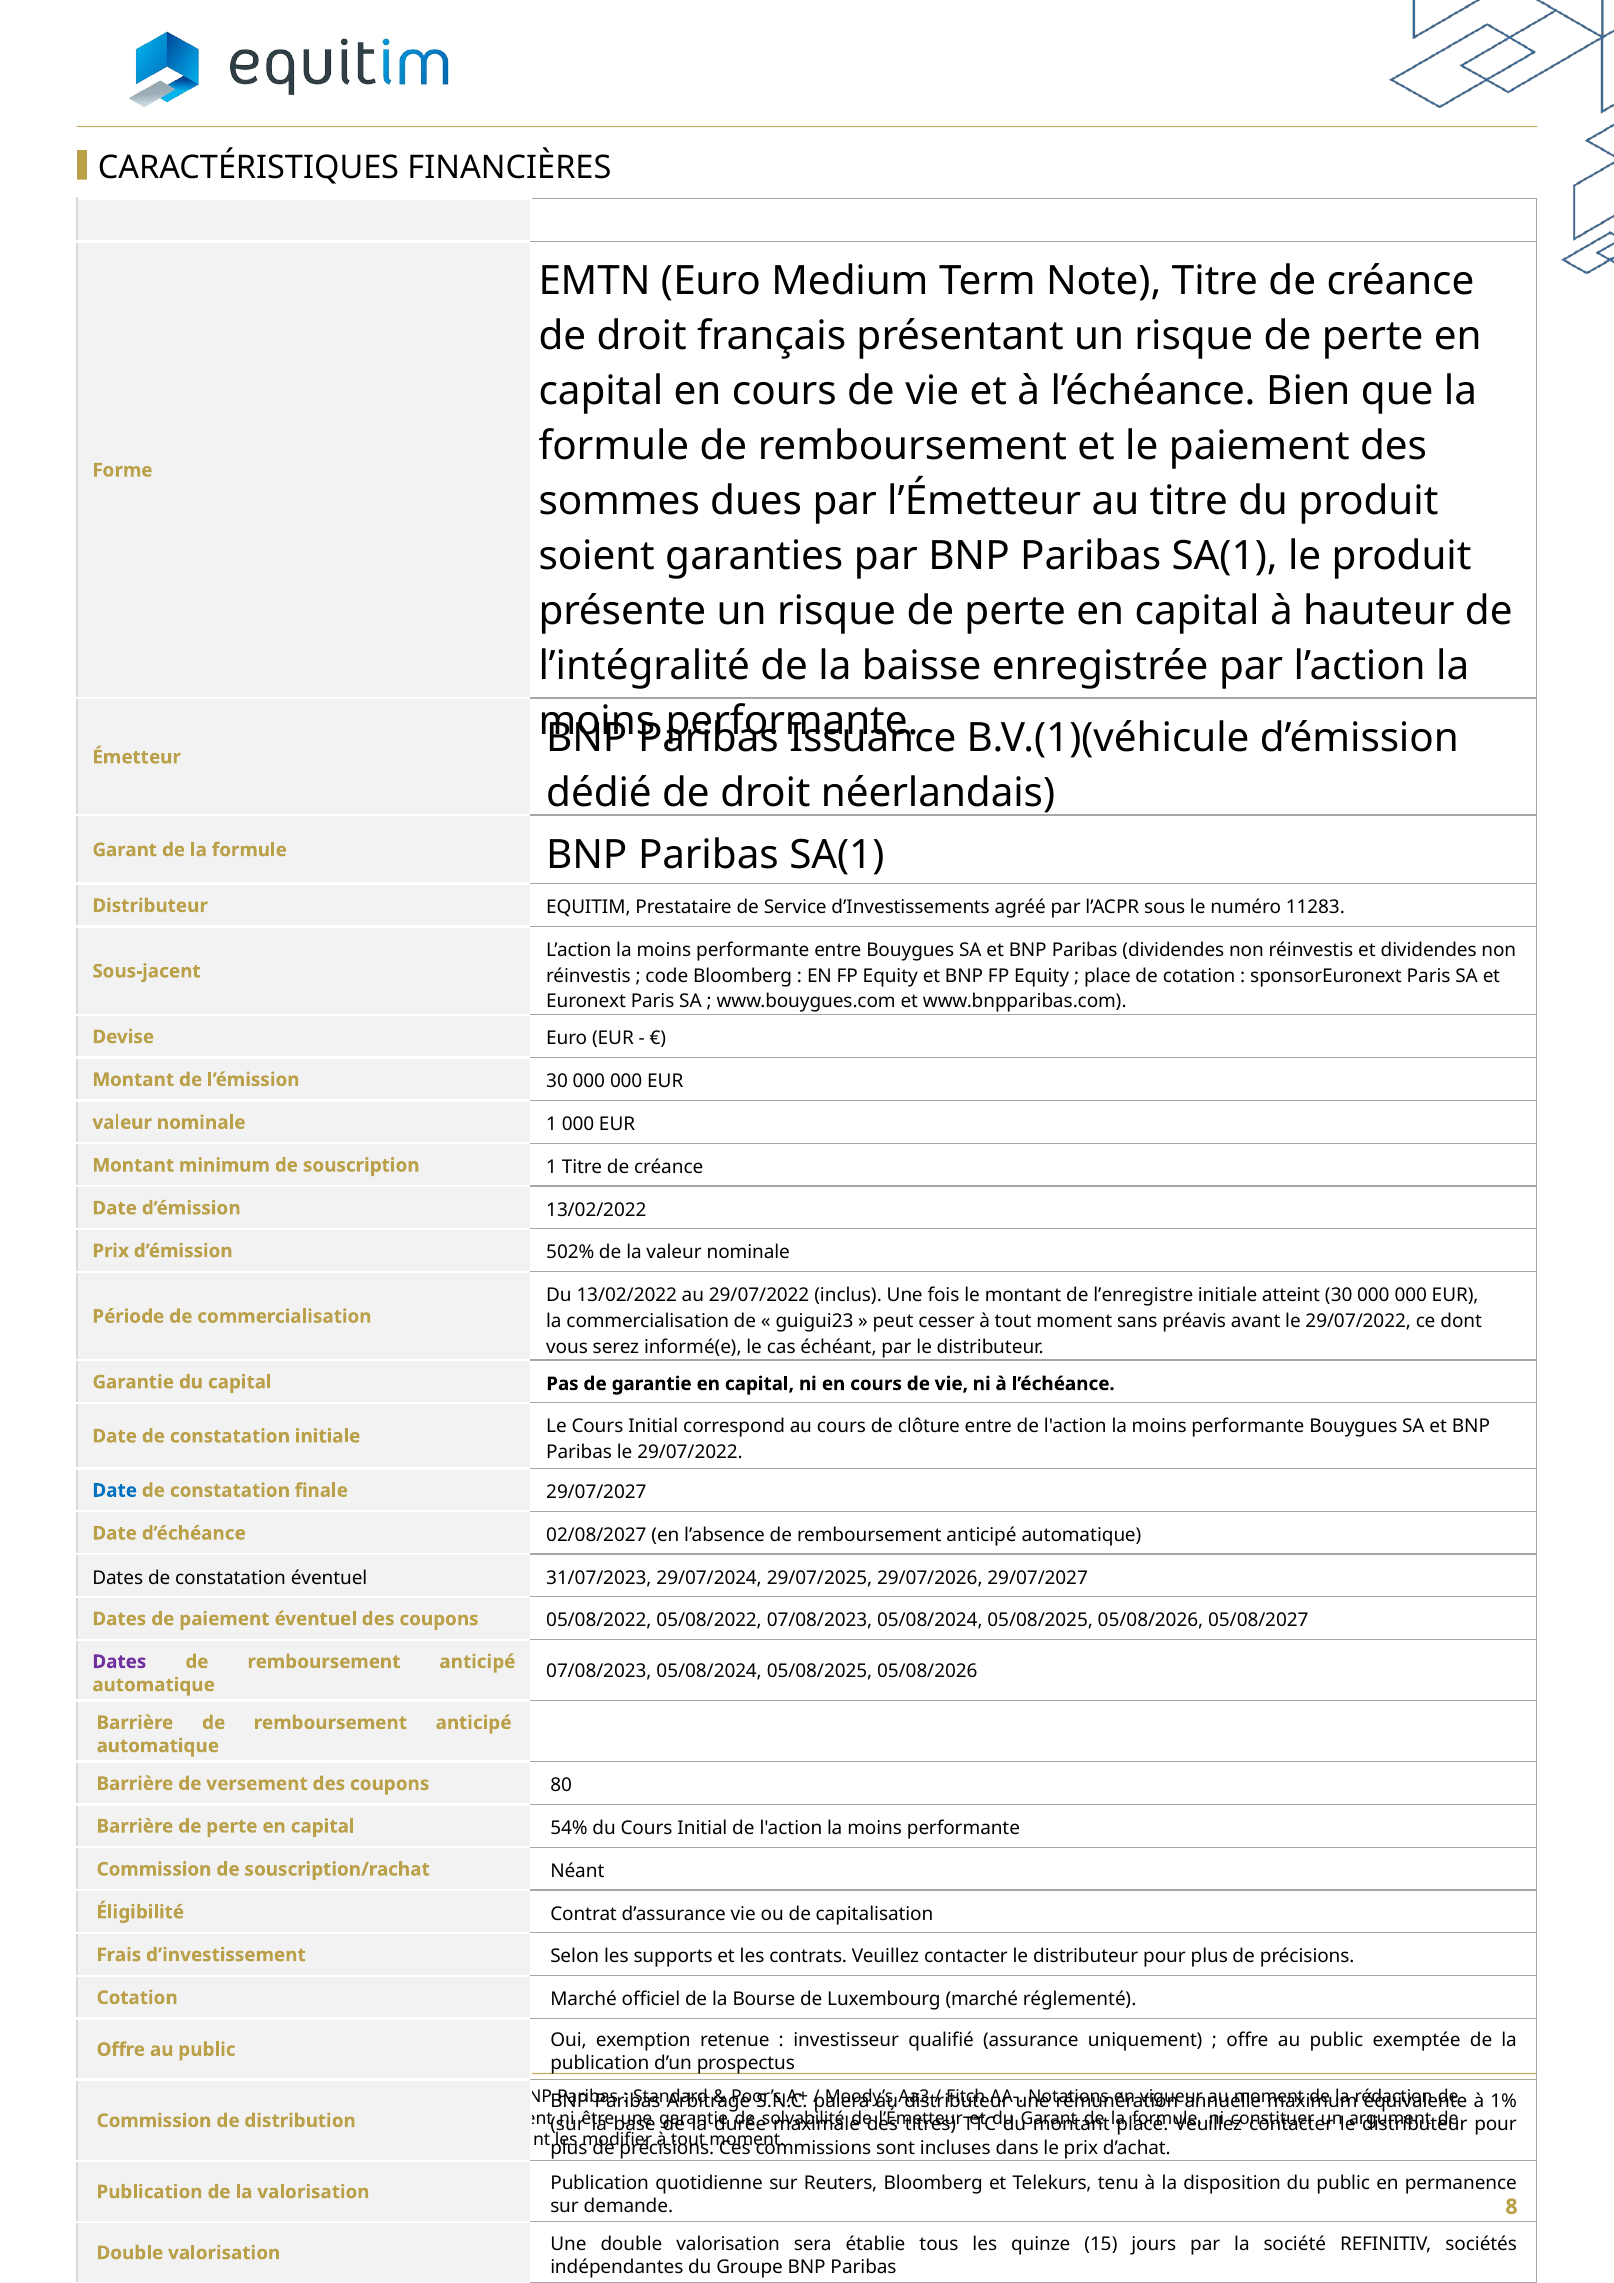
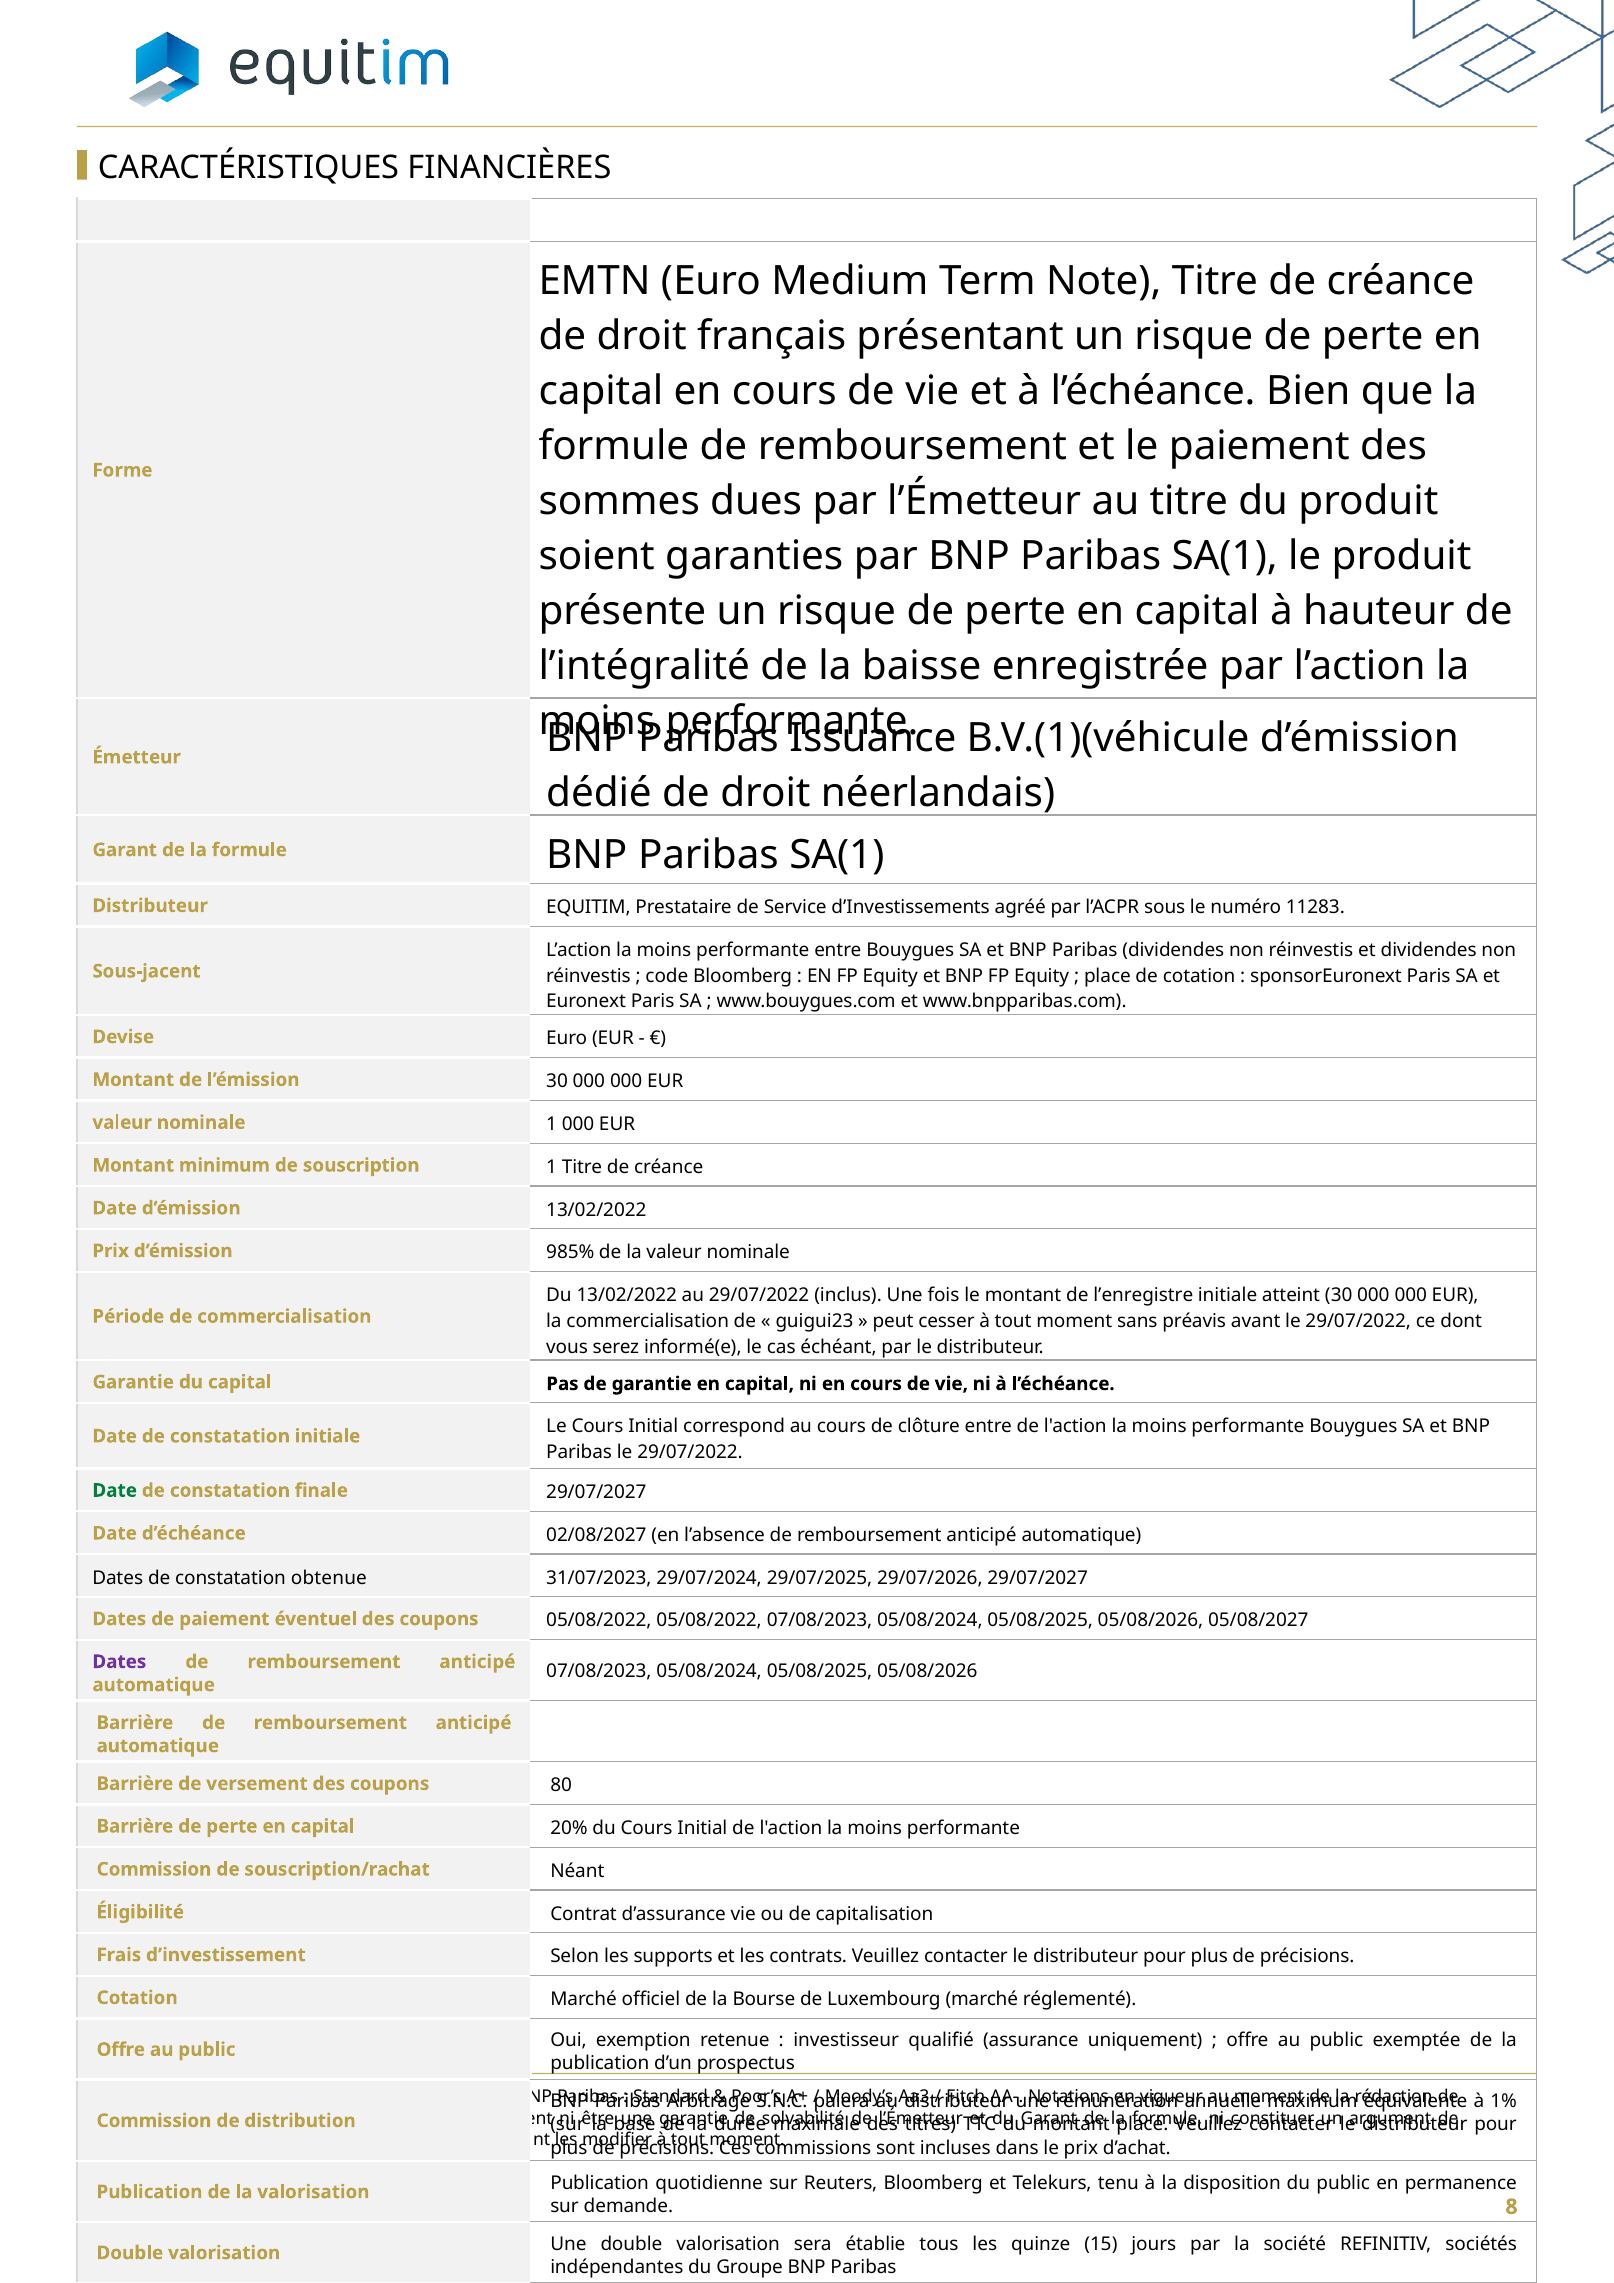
502%: 502% -> 985% (570, 1252)
Date colour: blue -> green (115, 1490)
constatation éventuel: éventuel -> obtenue (329, 1578)
54%: 54% -> 20% (569, 1828)
